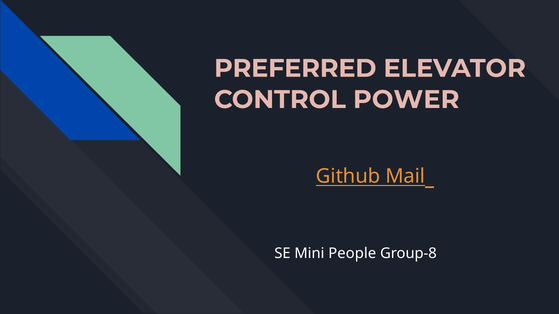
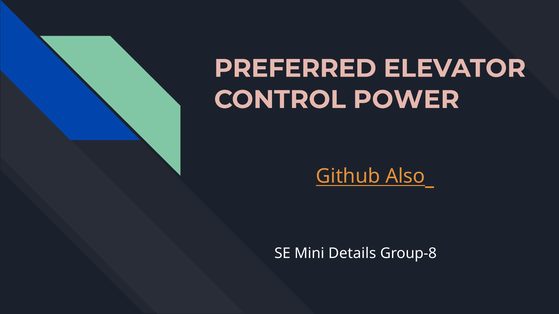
Mail: Mail -> Also (405, 176)
People: People -> Details (352, 254)
